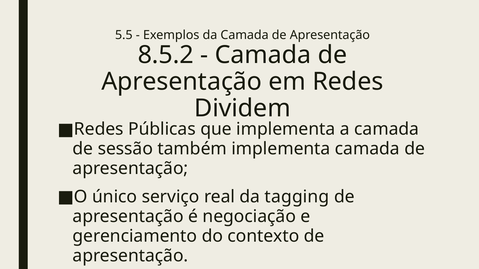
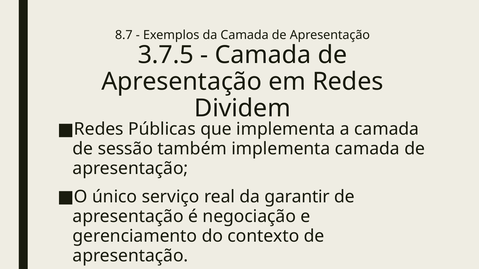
5.5: 5.5 -> 8.7 (124, 35)
8.5.2: 8.5.2 -> 3.7.5 (166, 55)
tagging: tagging -> garantir (297, 197)
